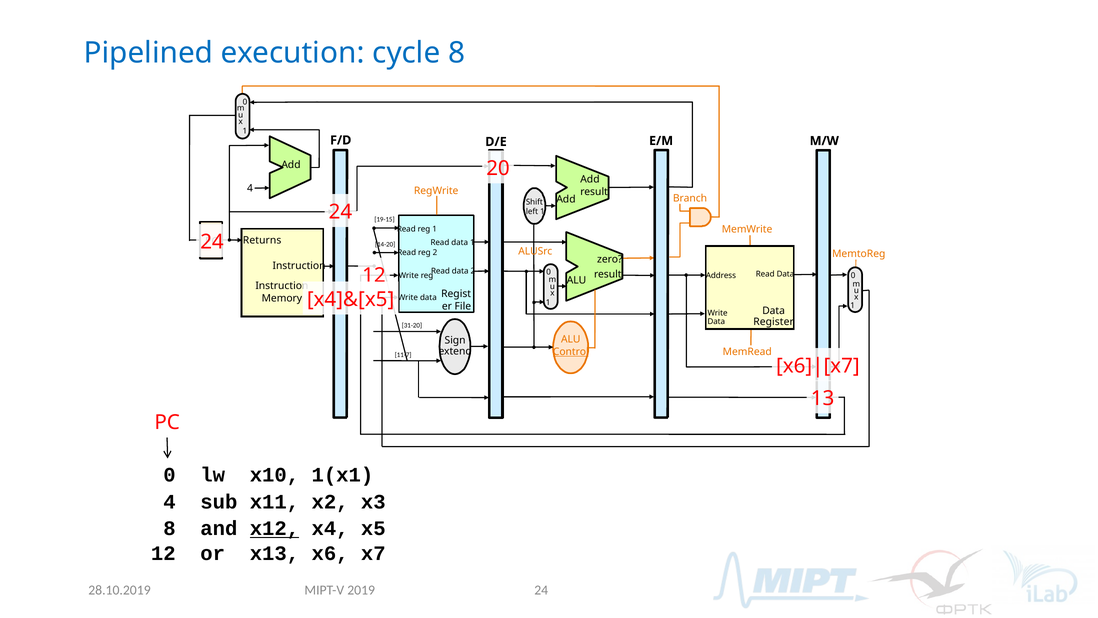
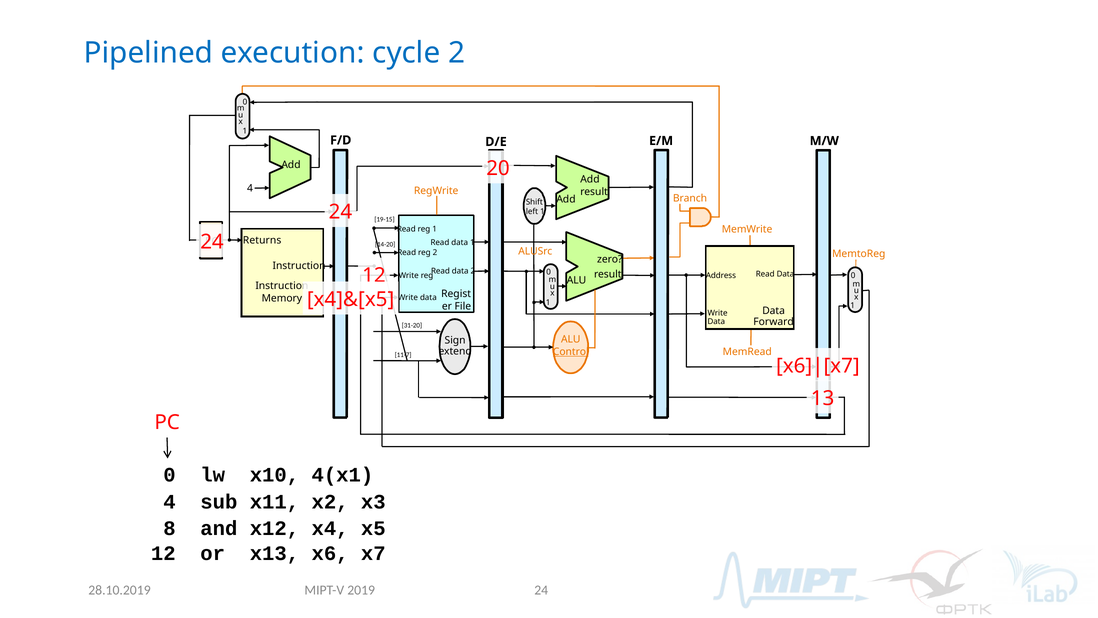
cycle 8: 8 -> 2 (457, 53)
Register: Register -> Forward (774, 322)
1(x1: 1(x1 -> 4(x1 (342, 475)
x12 underline: present -> none (274, 528)
